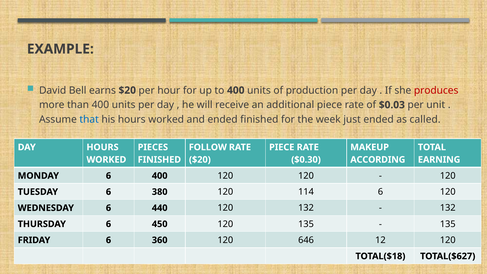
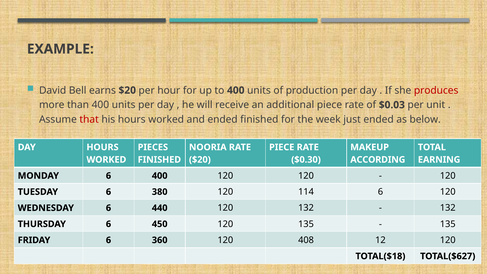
that colour: blue -> red (89, 120)
called: called -> below (425, 120)
FOLLOW: FOLLOW -> NOORIA (208, 147)
646: 646 -> 408 (306, 240)
